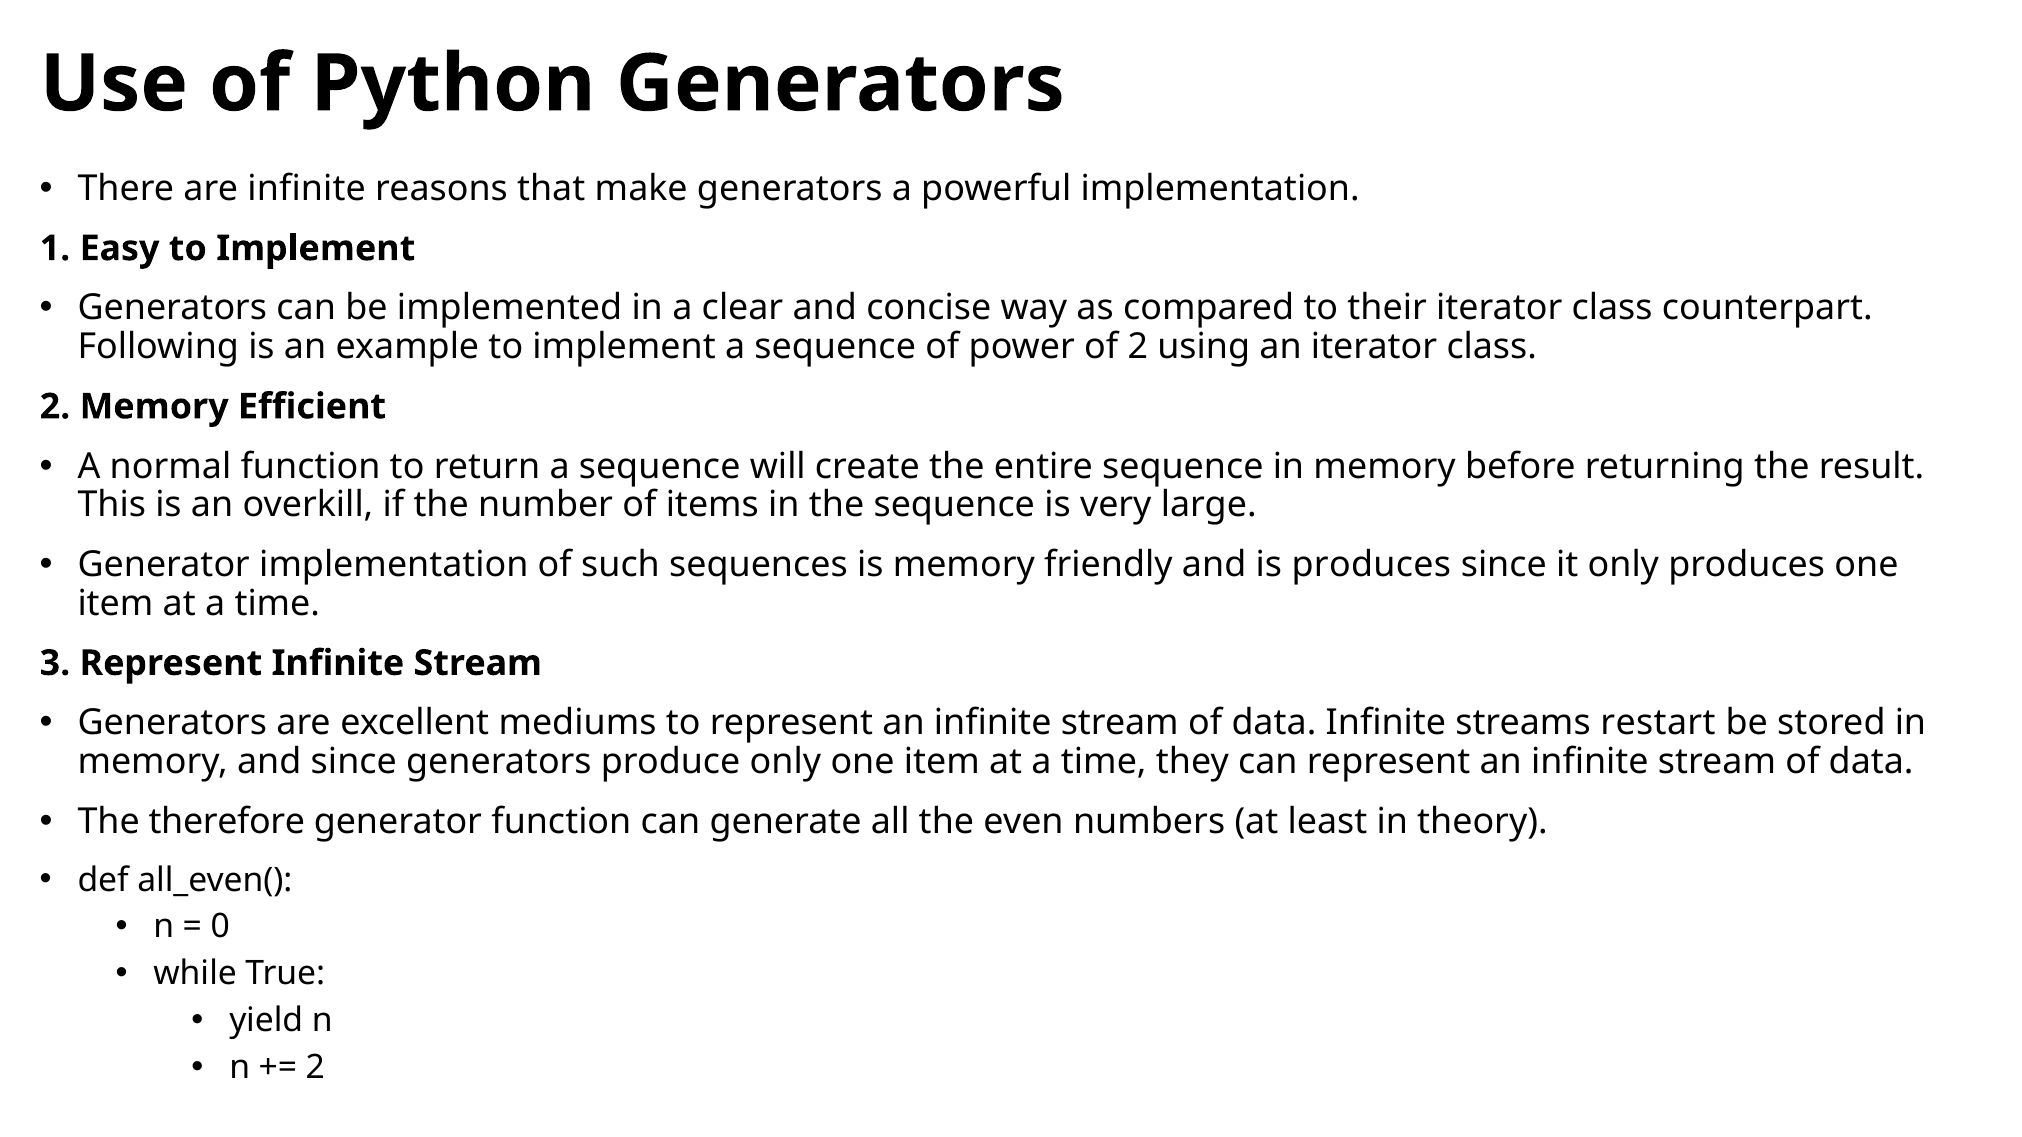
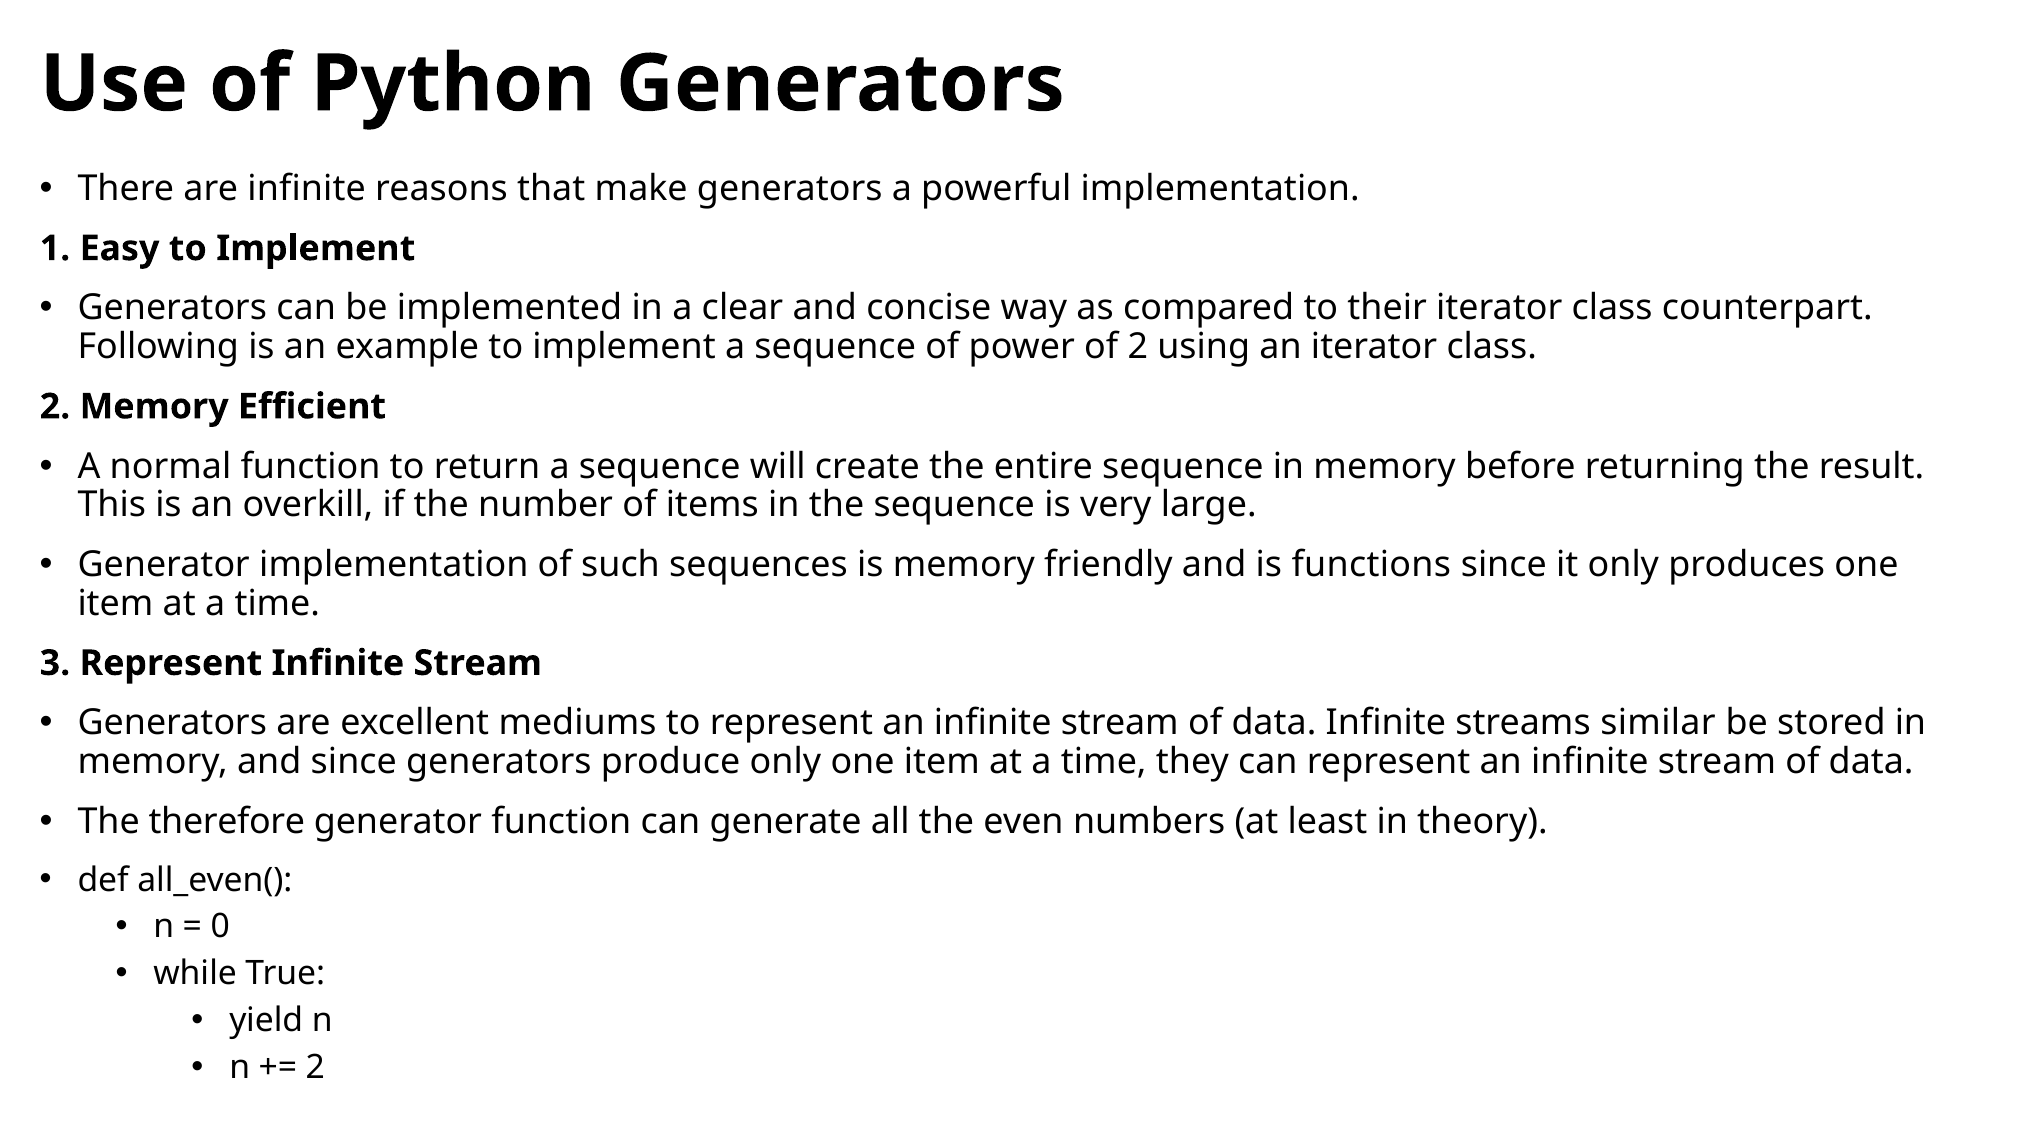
is produces: produces -> functions (1371, 565)
restart: restart -> similar (1658, 723)
